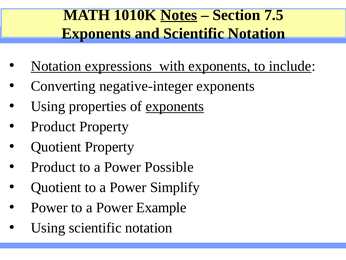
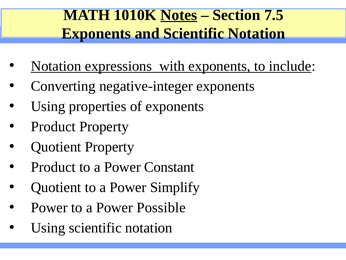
exponents underline: present -> none (175, 106)
Possible: Possible -> Constant (169, 167)
Example: Example -> Possible (161, 207)
